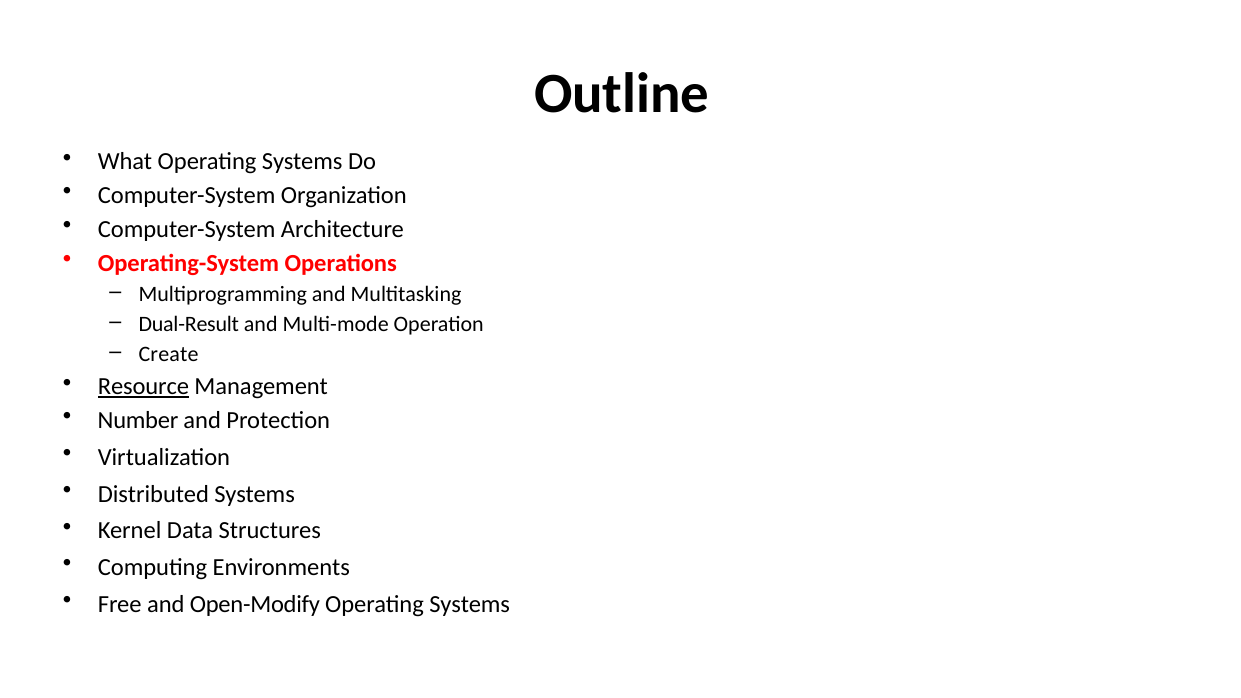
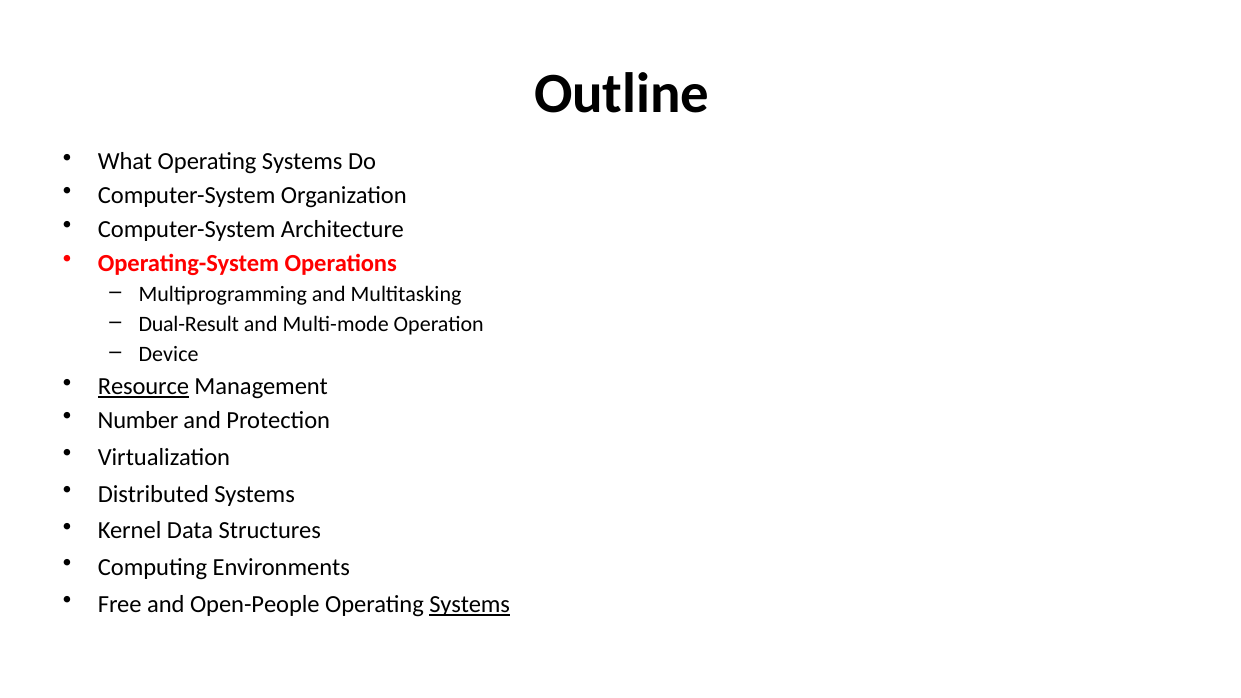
Create: Create -> Device (169, 354)
Open-Modify: Open-Modify -> Open-People (255, 604)
Systems underline: none -> present (470, 604)
